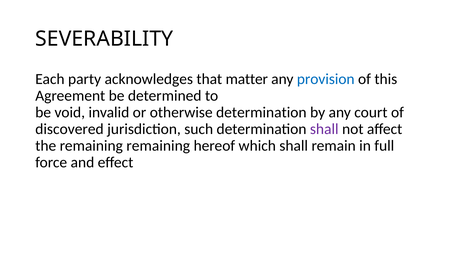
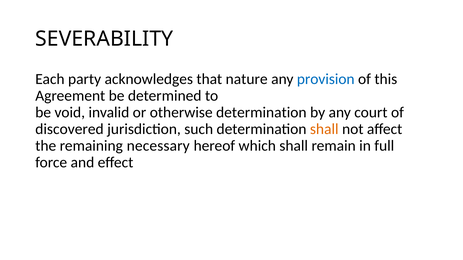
matter: matter -> nature (247, 79)
shall colour: purple -> orange (324, 129)
remaining remaining: remaining -> necessary (158, 146)
